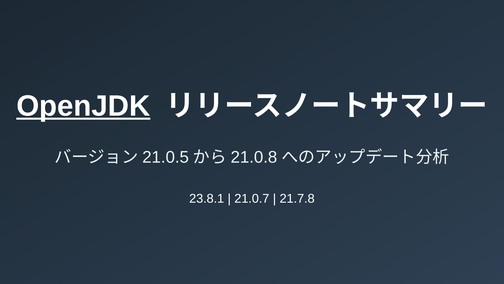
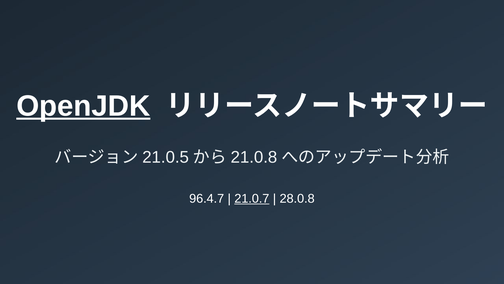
23.8.1: 23.8.1 -> 96.4.7 (207, 198)
21.0.7 underline: none -> present (252, 198)
21.7.8: 21.7.8 -> 28.0.8 (297, 198)
